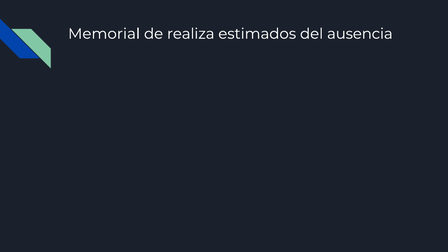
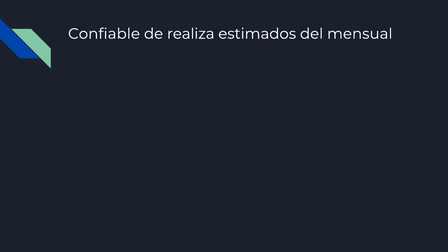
Memorial: Memorial -> Confiable (104, 34)
ausencia: ausencia -> mensual (360, 34)
